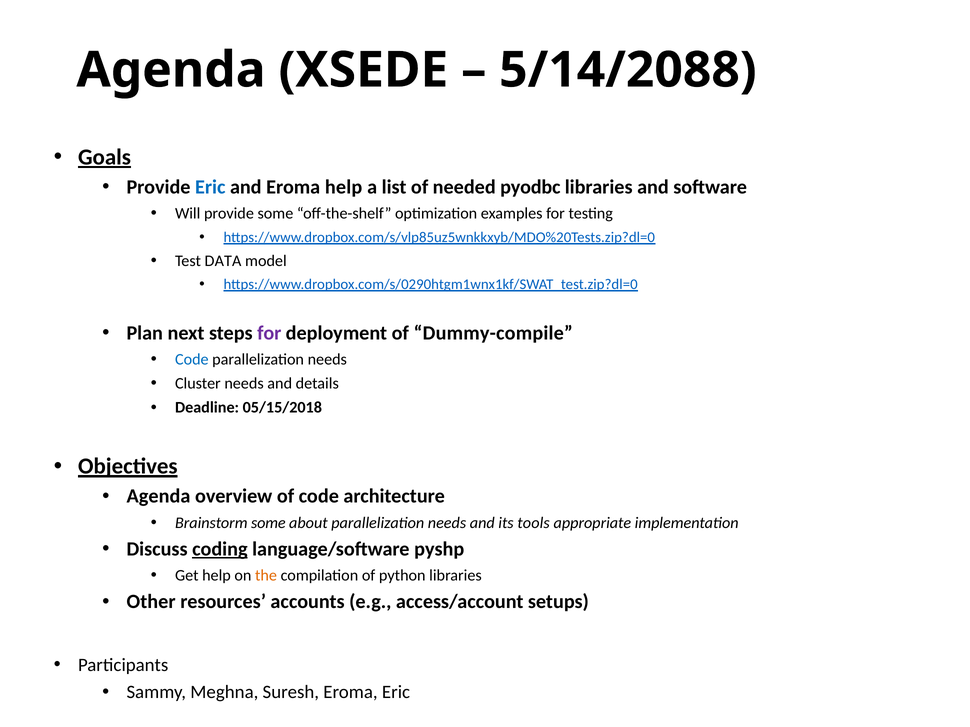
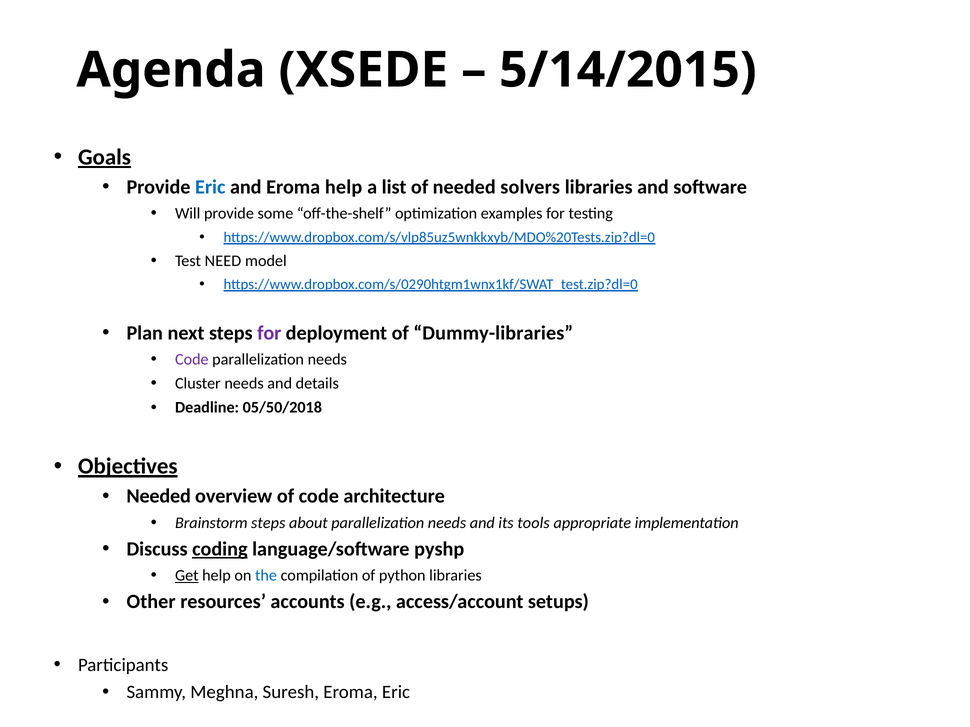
5/14/2088: 5/14/2088 -> 5/14/2015 (628, 70)
pyodbc: pyodbc -> solvers (530, 187)
DATA: DATA -> NEED (223, 261)
Dummy-compile: Dummy-compile -> Dummy-libraries (493, 333)
Code colour: blue -> purple (192, 360)
05/15/2018: 05/15/2018 -> 05/50/2018 (282, 408)
Agenda: Agenda -> Needed (159, 497)
Brainstorm some: some -> steps (268, 523)
Get underline: none -> present (187, 576)
the colour: orange -> blue (266, 576)
